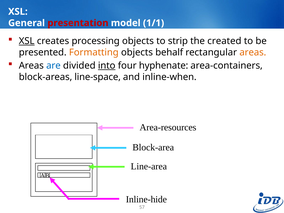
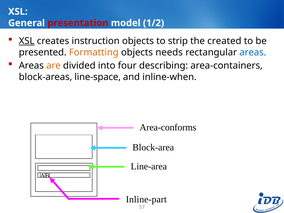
1/1: 1/1 -> 1/2 (154, 23)
processing: processing -> instruction (96, 41)
behalf: behalf -> needs (169, 52)
areas colour: orange -> blue (253, 52)
are colour: blue -> orange (53, 66)
into underline: present -> none (107, 66)
hyphenate: hyphenate -> describing (164, 66)
Area-resources: Area-resources -> Area-conforms (168, 127)
Inline-hide: Inline-hide -> Inline-part (146, 199)
